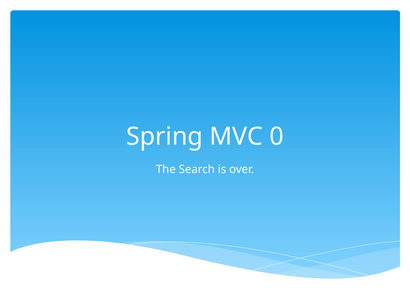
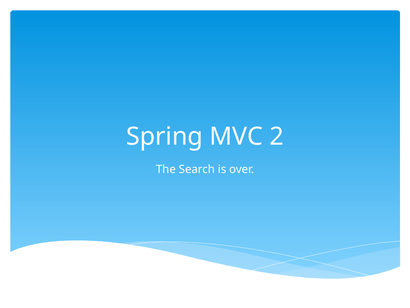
0: 0 -> 2 (277, 136)
